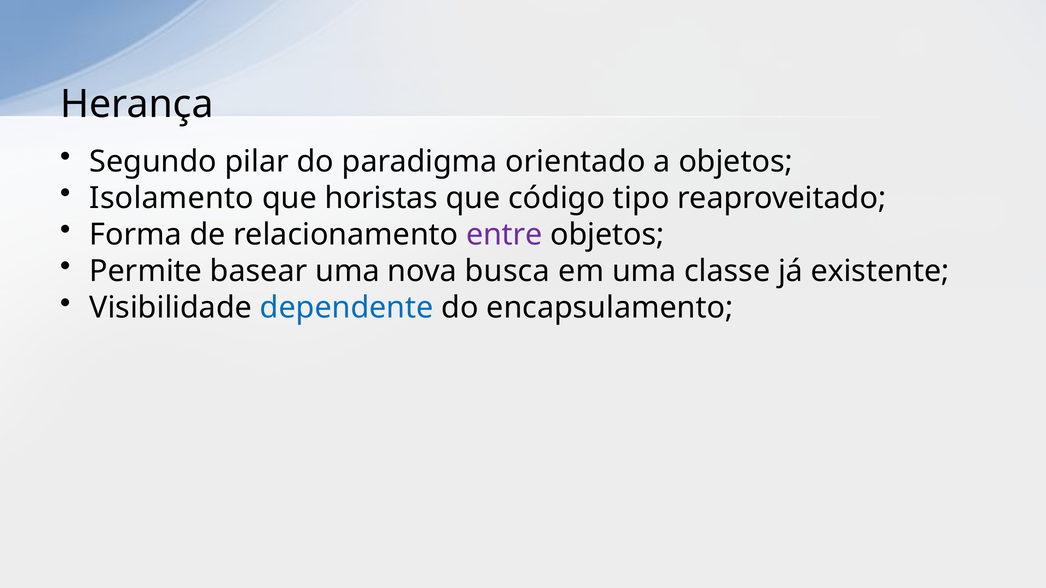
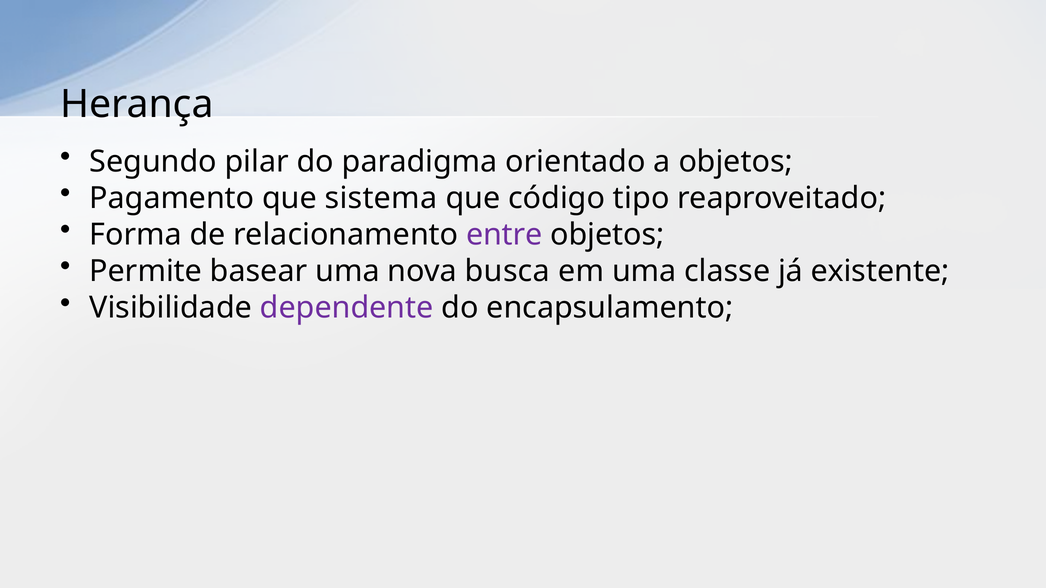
Isolamento: Isolamento -> Pagamento (172, 198)
horistas: horistas -> sistema (381, 198)
dependente colour: blue -> purple (347, 308)
